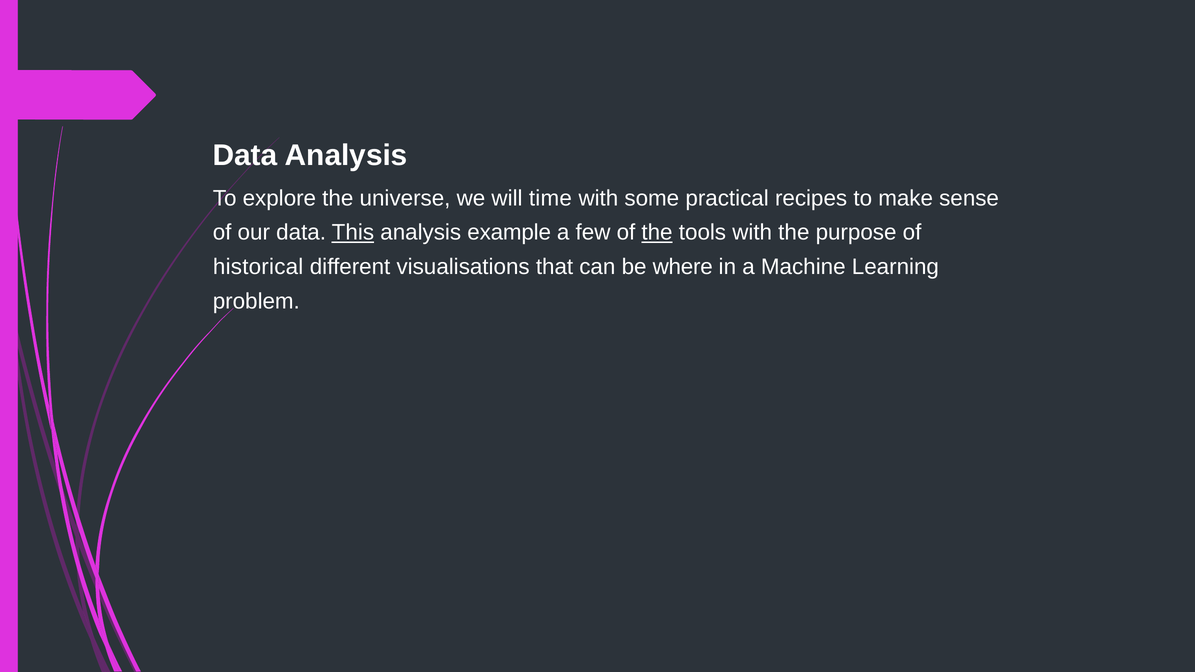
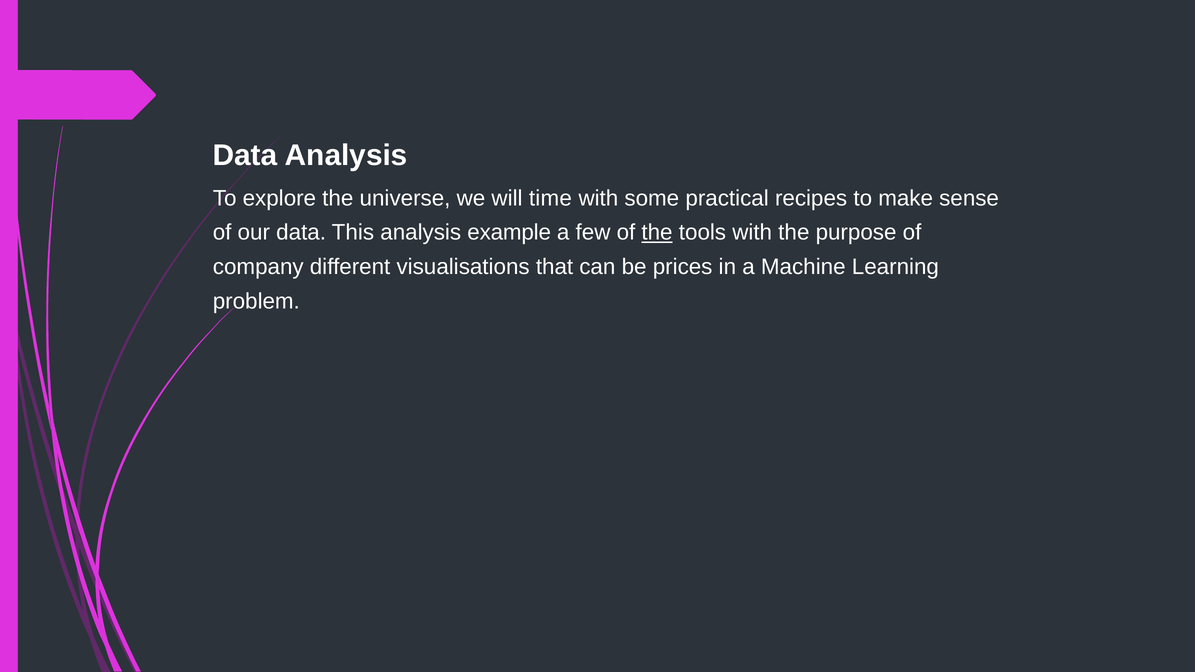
This underline: present -> none (353, 233)
historical: historical -> company (258, 267)
where: where -> prices (683, 267)
